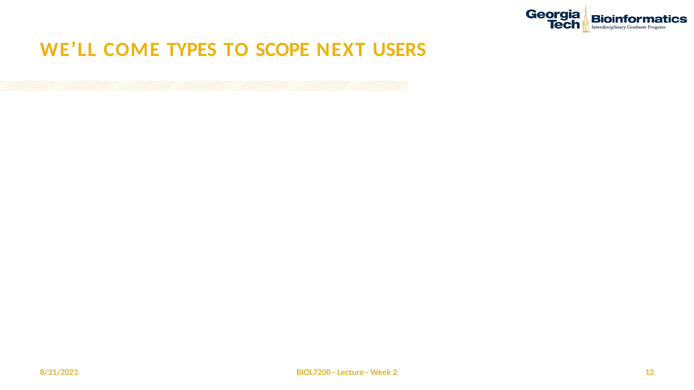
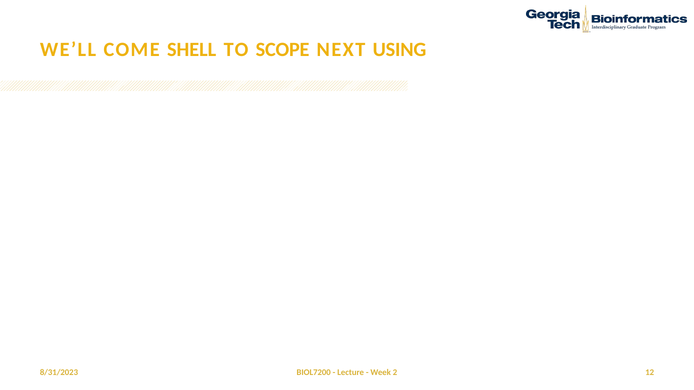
TYPES: TYPES -> SHELL (192, 50)
USERS: USERS -> USING (400, 50)
